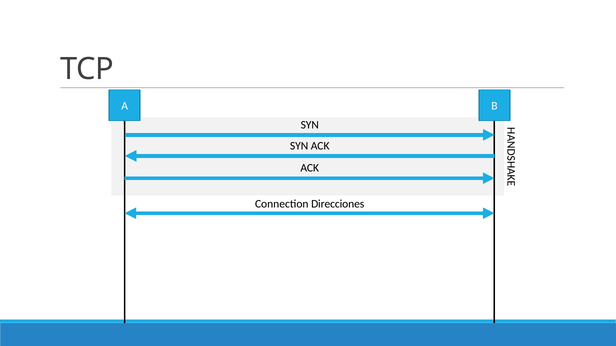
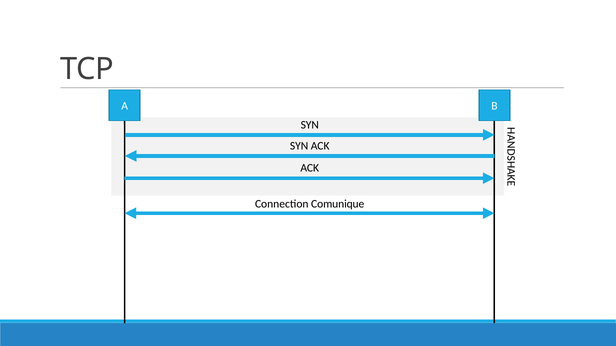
Direcciones: Direcciones -> Comunique (338, 204)
